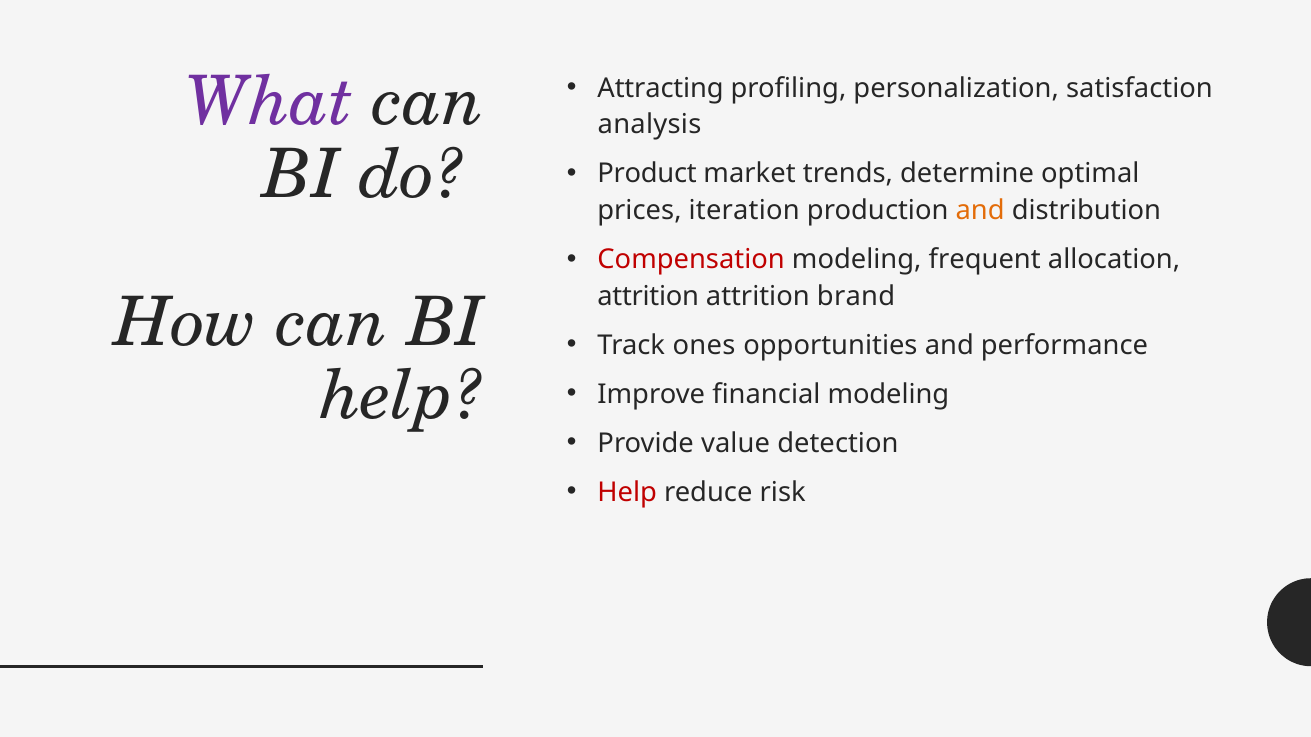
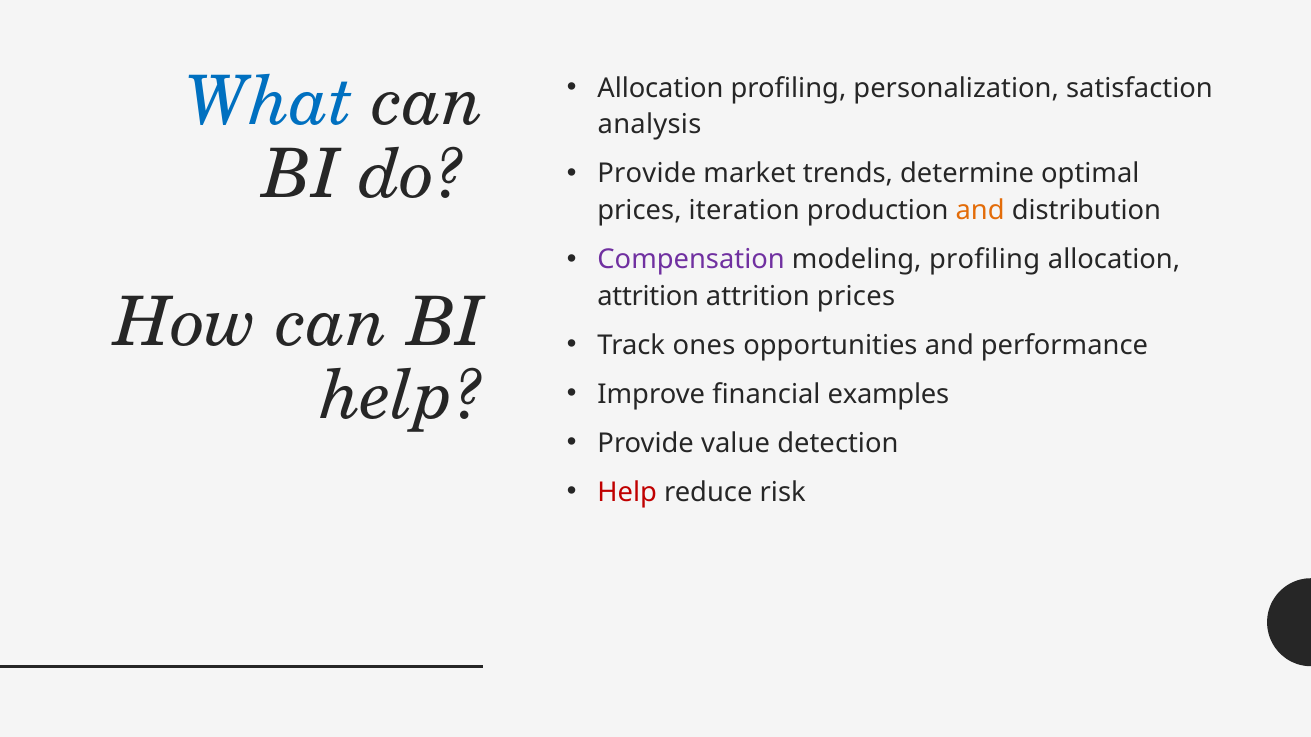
Attracting: Attracting -> Allocation (661, 88)
What colour: purple -> blue (270, 102)
Product: Product -> Provide (647, 174)
Compensation colour: red -> purple (691, 260)
modeling frequent: frequent -> profiling (985, 260)
attrition brand: brand -> prices (856, 296)
financial modeling: modeling -> examples (888, 394)
